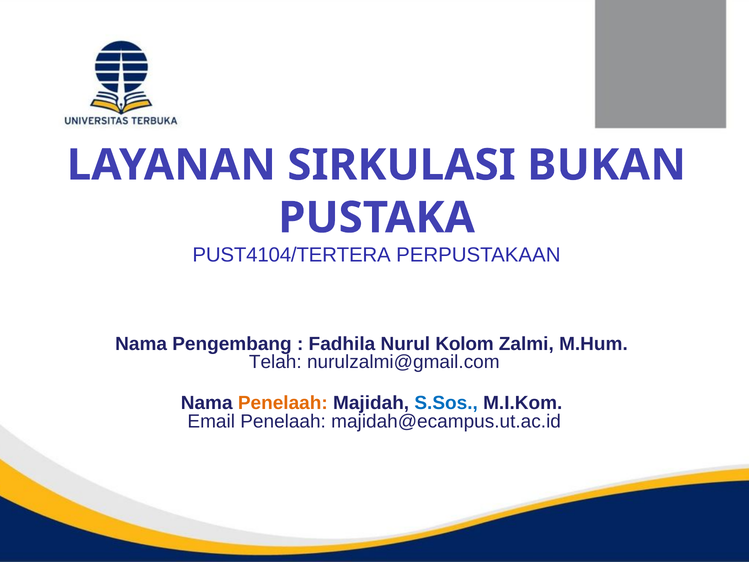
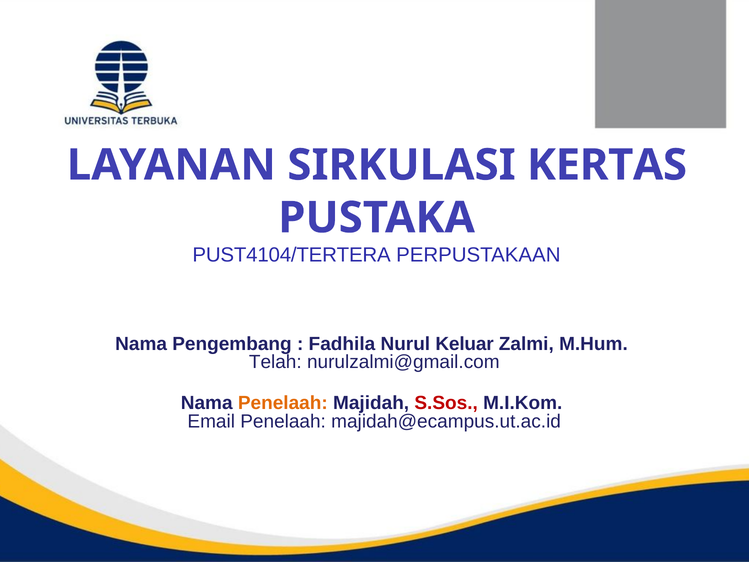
BUKAN: BUKAN -> KERTAS (607, 165)
Kolom: Kolom -> Keluar (465, 344)
S.Sos colour: blue -> red (446, 403)
